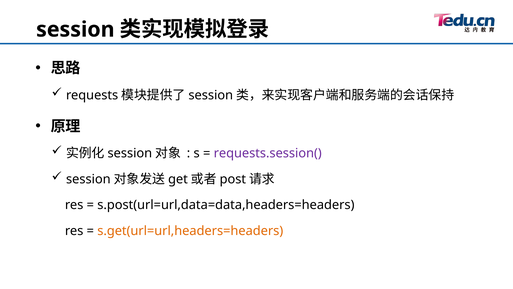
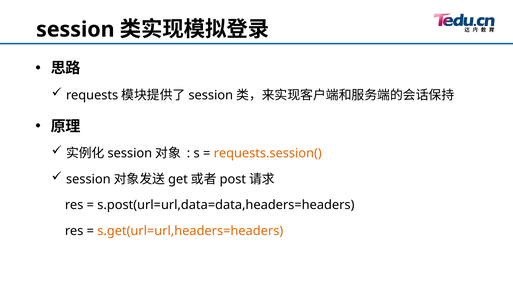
requests.session( colour: purple -> orange (268, 153)
